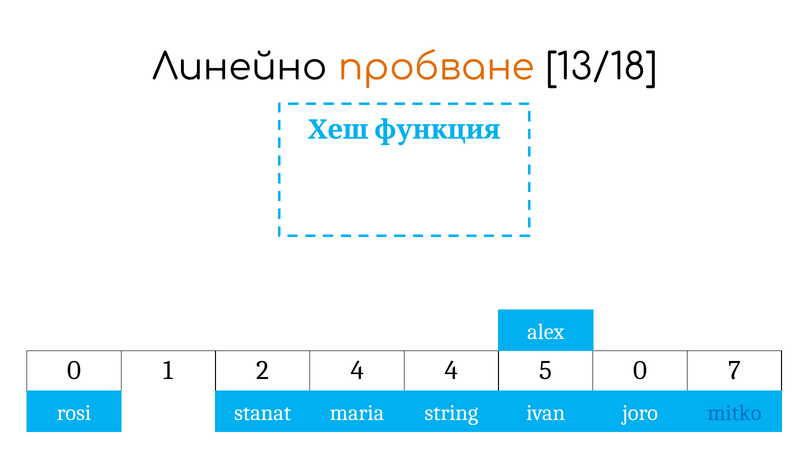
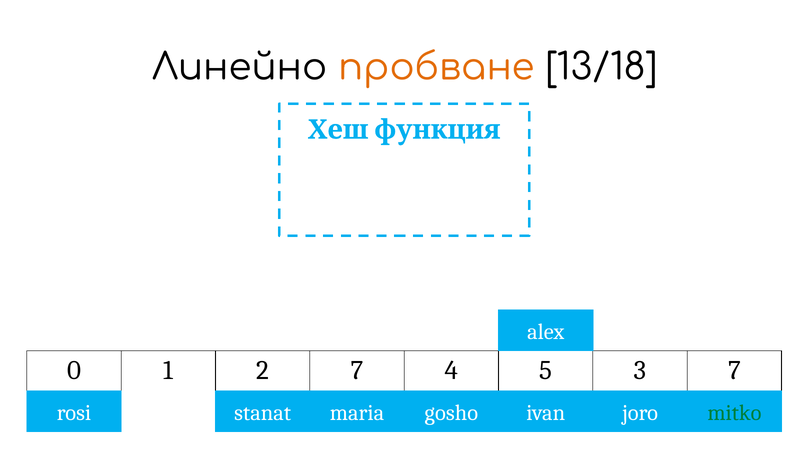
2 4: 4 -> 7 (357, 371)
5 0: 0 -> 3 (640, 371)
string: string -> gosho (451, 413)
mitko colour: blue -> green (734, 413)
